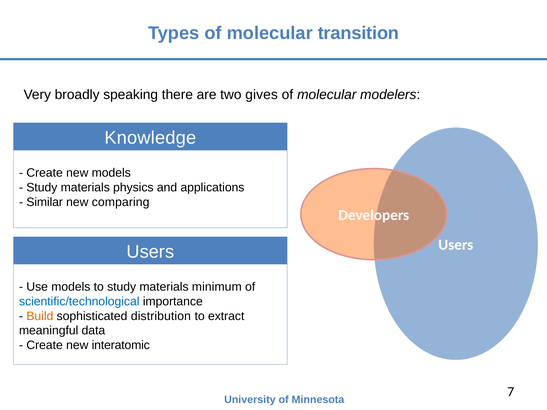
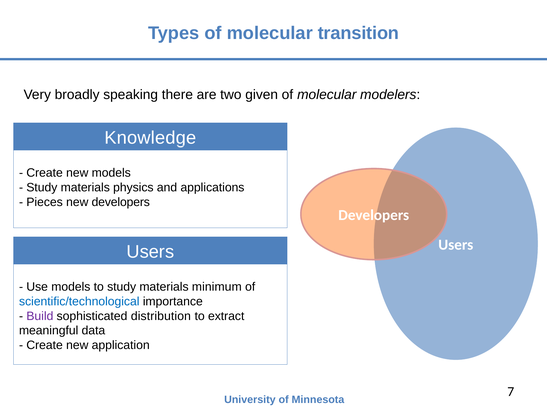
gives: gives -> given (262, 95)
Similar: Similar -> Pieces (45, 202)
new comparing: comparing -> developers (121, 202)
Build colour: orange -> purple (40, 316)
interatomic: interatomic -> application (121, 345)
